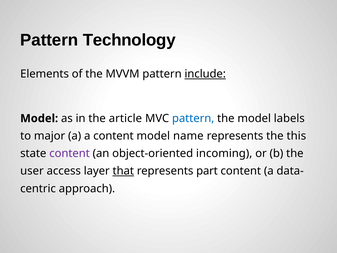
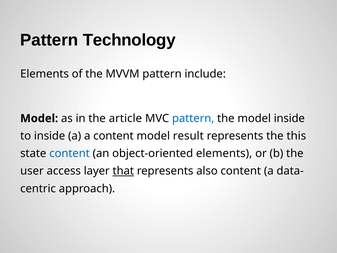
include underline: present -> none (205, 74)
model labels: labels -> inside (289, 118)
to major: major -> inside (50, 136)
name: name -> result (188, 136)
content colour: purple -> blue (70, 153)
object-oriented incoming: incoming -> elements (224, 153)
part: part -> also (207, 171)
